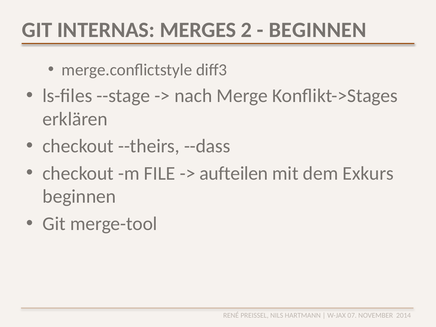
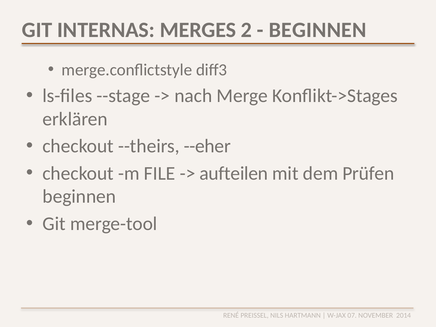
--dass: --dass -> --eher (207, 146)
Exkurs: Exkurs -> Prüfen (368, 173)
